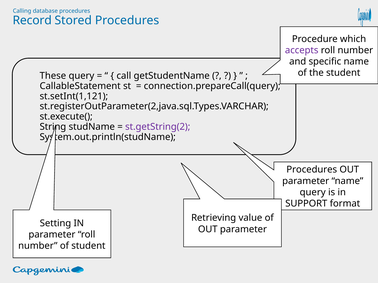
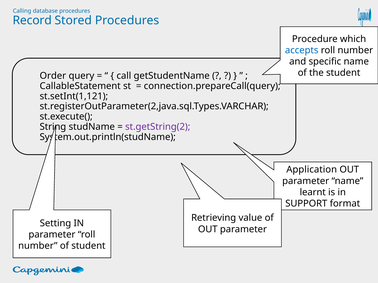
accepts colour: purple -> blue (302, 50)
These: These -> Order (53, 76)
Procedures: Procedures -> Application (312, 170)
query: query -> learnt (313, 193)
